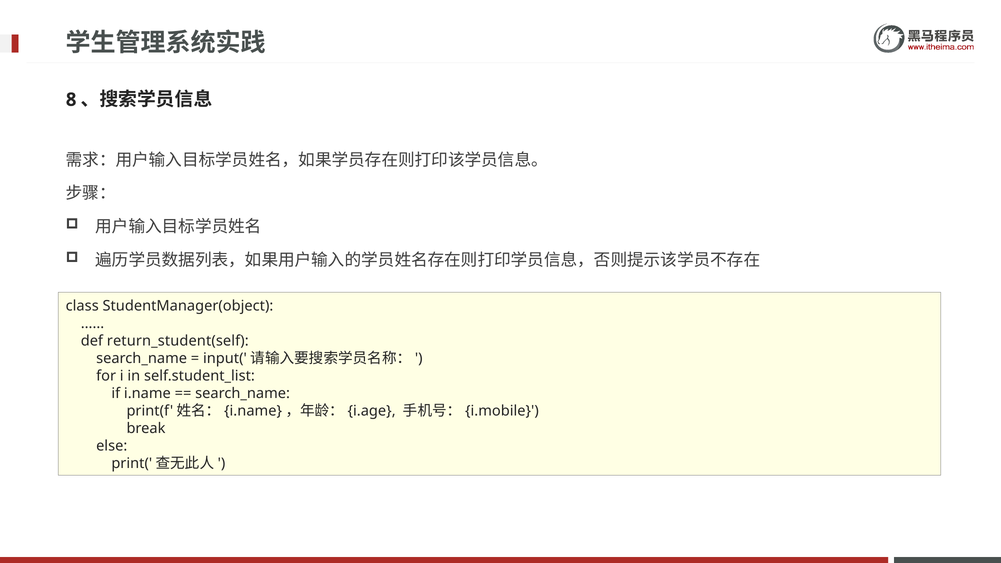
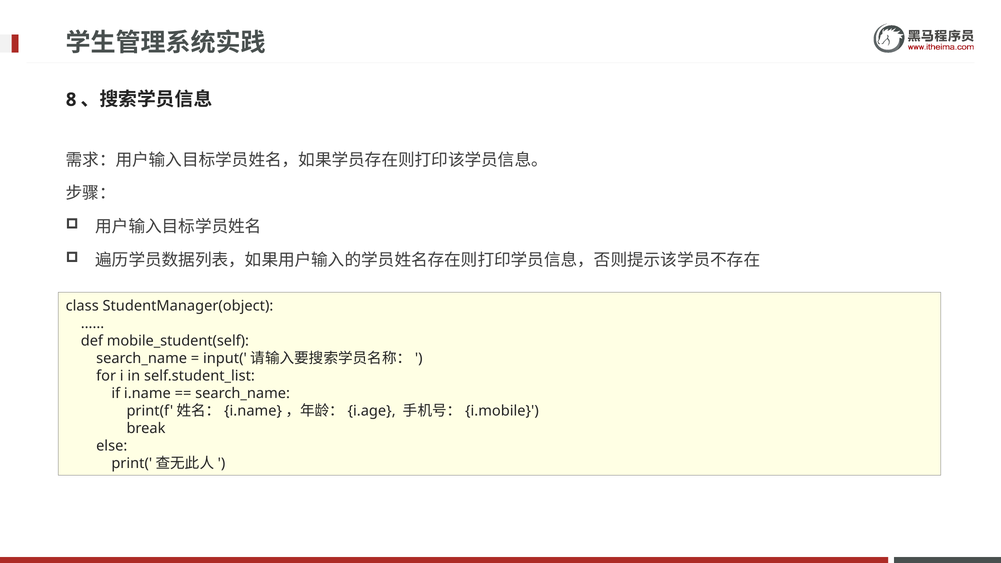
return_student(self: return_student(self -> mobile_student(self (178, 341)
